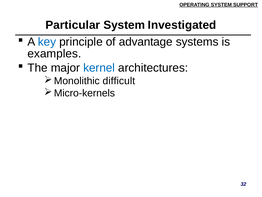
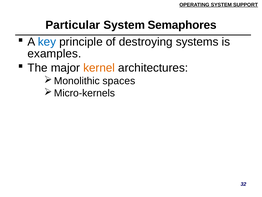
Investigated: Investigated -> Semaphores (182, 25)
advantage: advantage -> destroying (146, 42)
kernel colour: blue -> orange (99, 68)
difficult: difficult -> spaces (119, 81)
